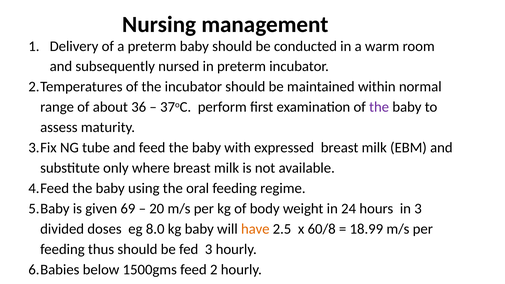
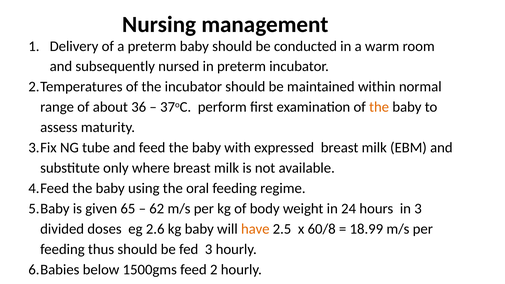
the colour: purple -> orange (379, 107)
69: 69 -> 65 (128, 209)
20: 20 -> 62 (157, 209)
8.0: 8.0 -> 2.6 (155, 229)
